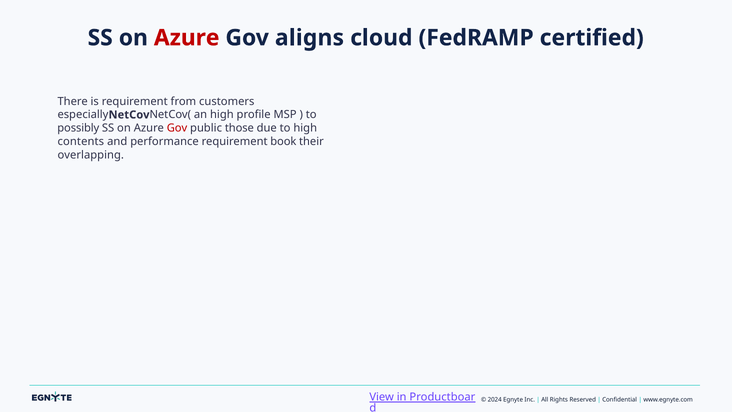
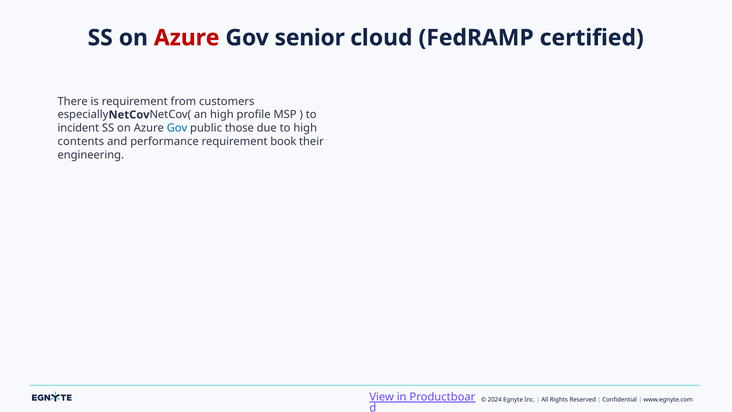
aligns: aligns -> senior (310, 38)
possibly: possibly -> incident (78, 128)
Gov colour: red -> blue (177, 128)
overlapping: overlapping -> engineering (91, 155)
